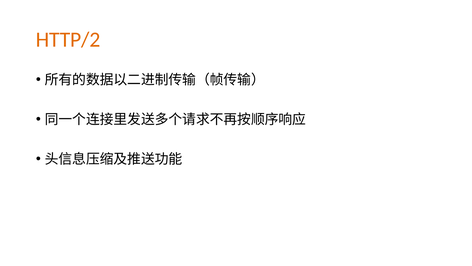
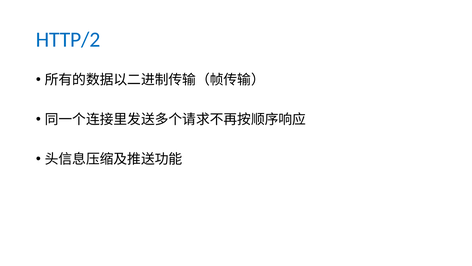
HTTP/2 colour: orange -> blue (68, 40)
